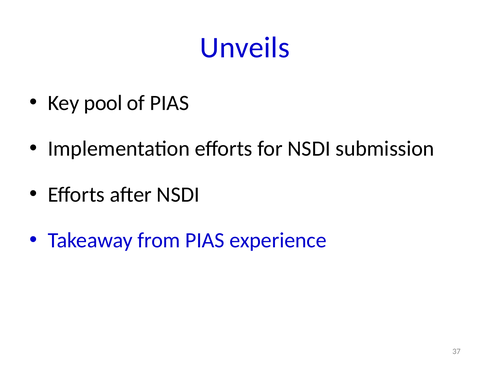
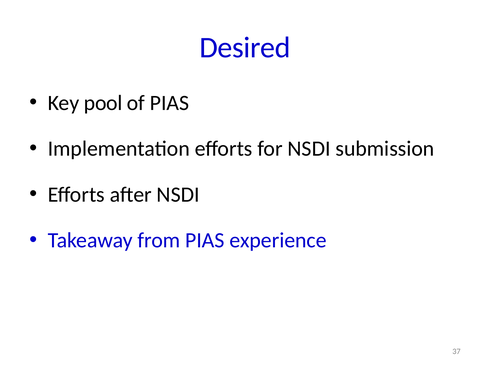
Unveils: Unveils -> Desired (245, 47)
